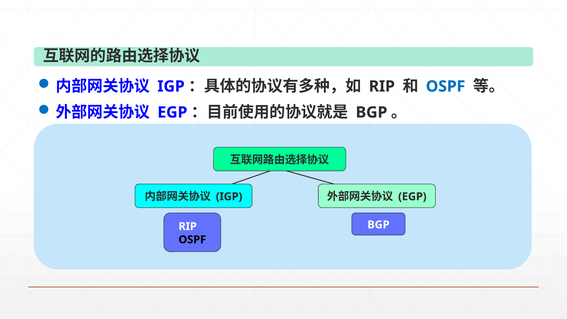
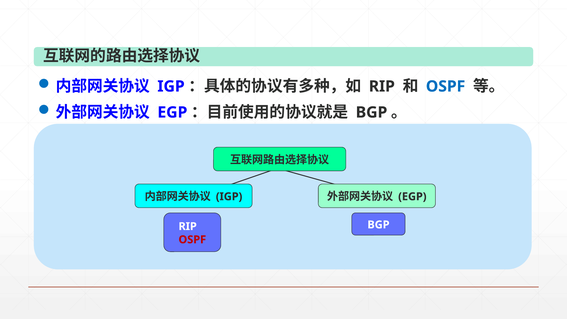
OSPF colour: black -> red (192, 240)
